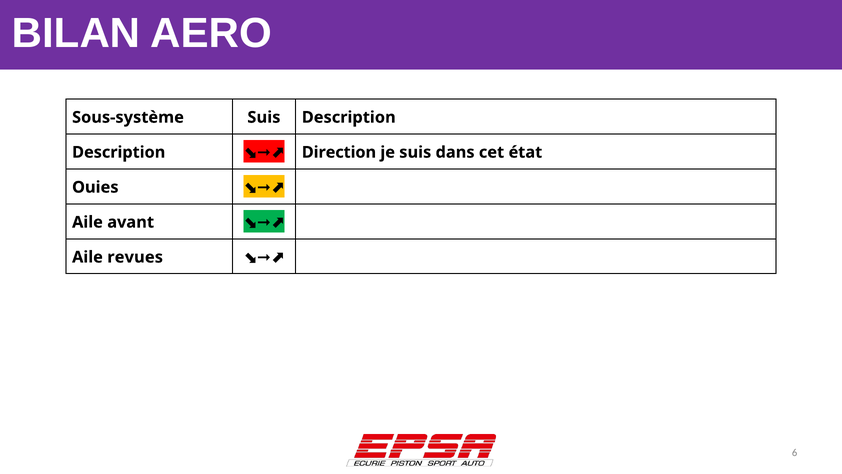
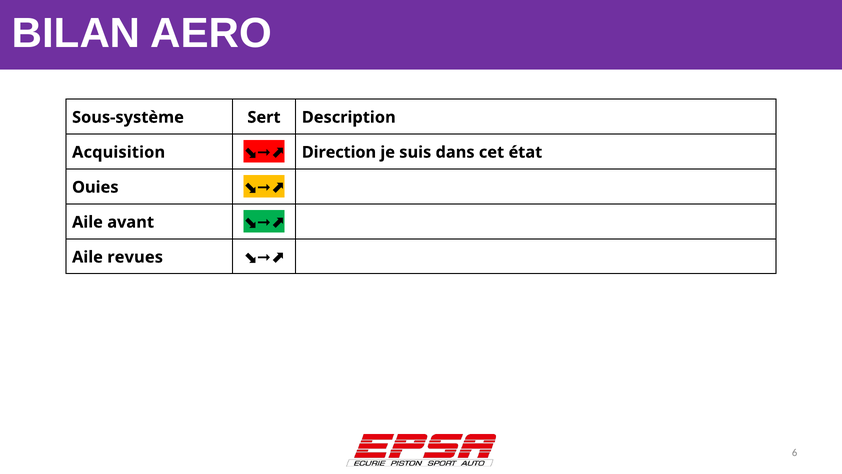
Sous-système Suis: Suis -> Sert (264, 117)
Description: Description -> Acquisition (119, 152)
